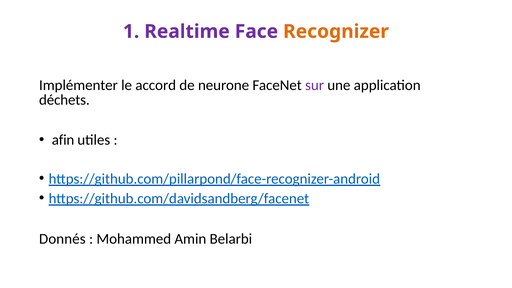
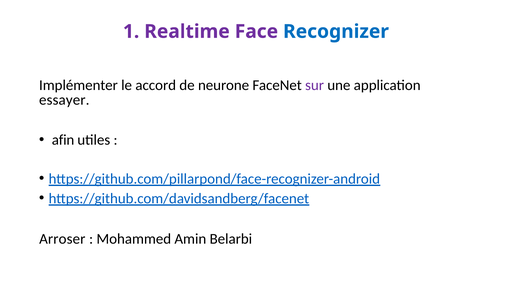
Recognizer colour: orange -> blue (336, 32)
déchets: déchets -> essayer (64, 100)
Donnés: Donnés -> Arroser (62, 239)
